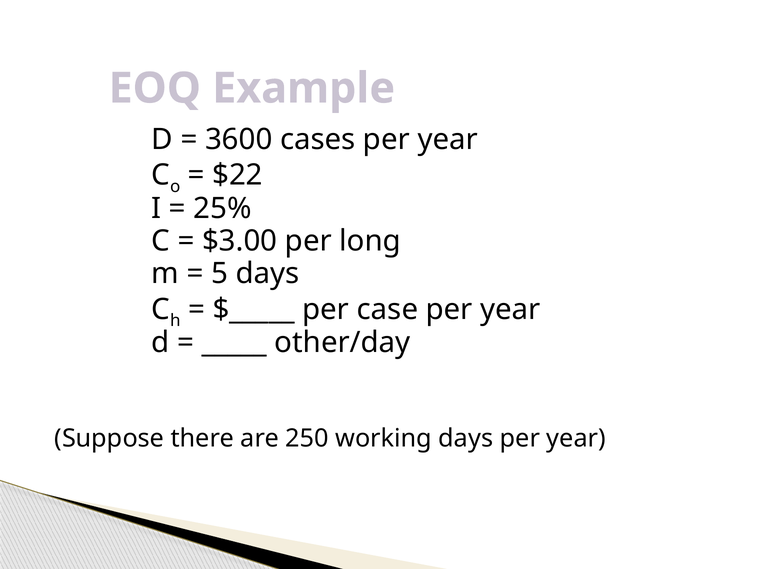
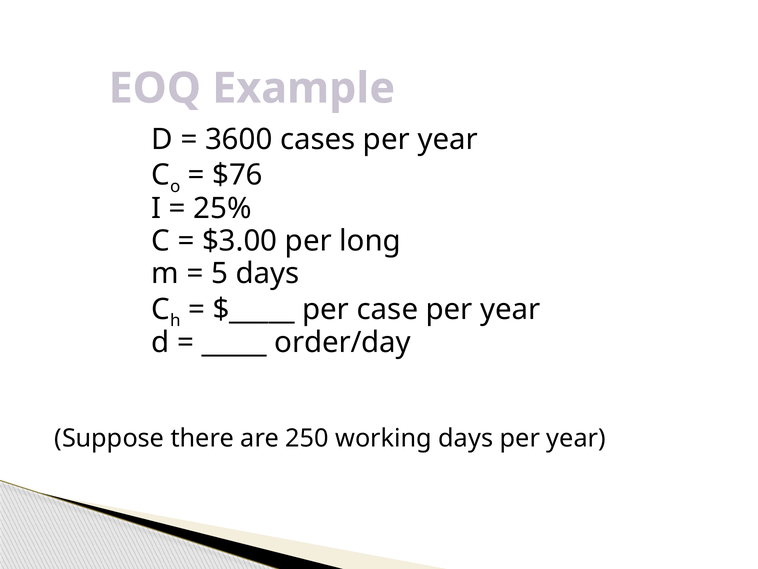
$22: $22 -> $76 (238, 175)
other/day: other/day -> order/day (343, 342)
